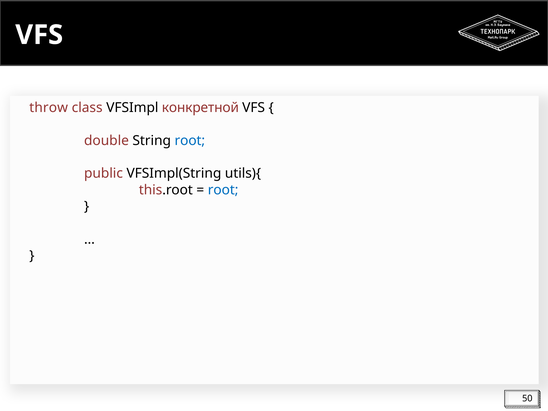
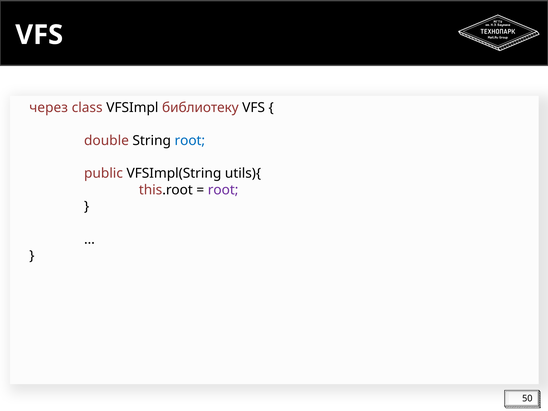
throw: throw -> через (49, 108)
конкретной: конкретной -> библиотеку (200, 108)
root colour: blue -> purple (223, 190)
